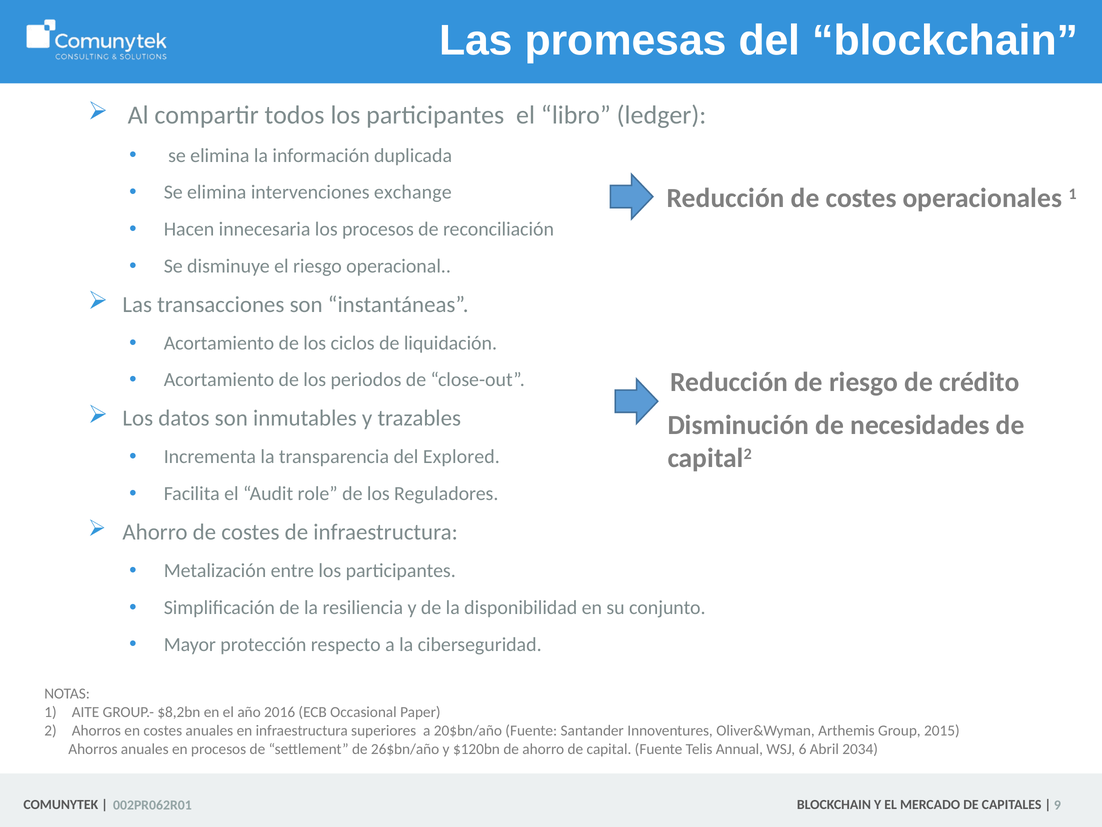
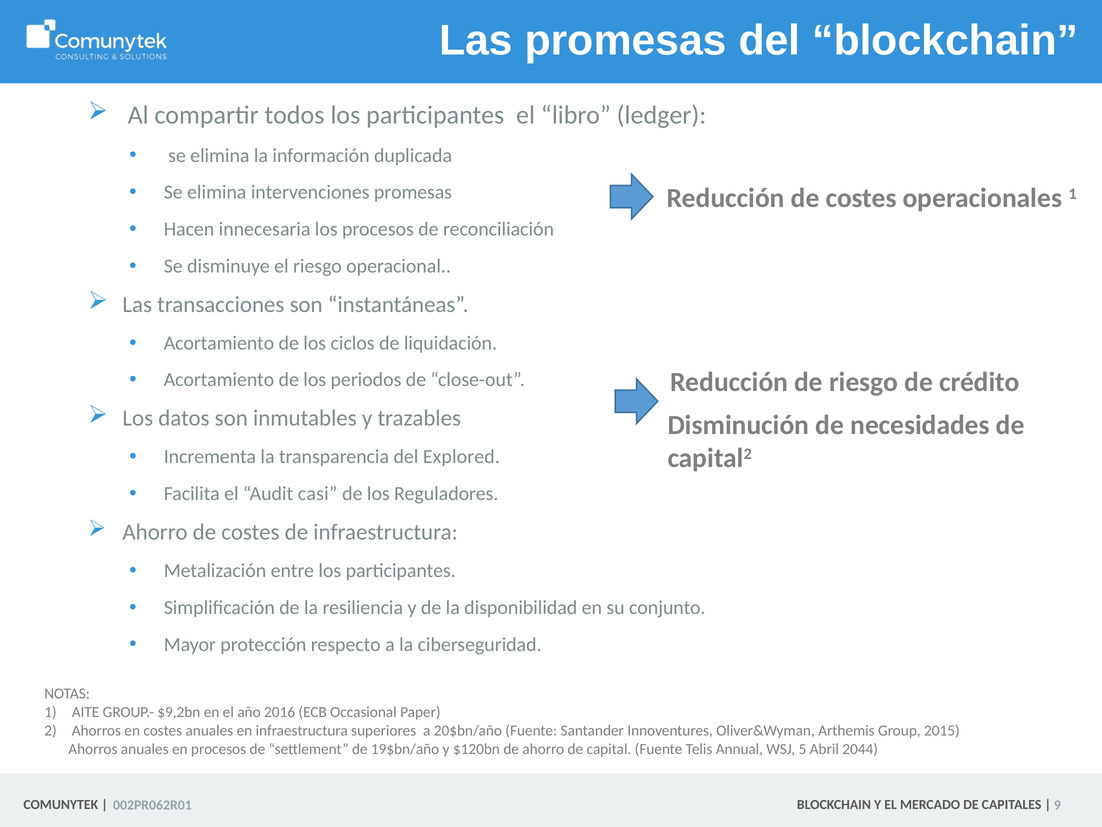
intervenciones exchange: exchange -> promesas (413, 192)
role: role -> casi (318, 493)
$8,2bn: $8,2bn -> $9,2bn (179, 712)
26$bn/año: 26$bn/año -> 19$bn/año (405, 749)
6: 6 -> 5 (803, 749)
2034: 2034 -> 2044 (860, 749)
